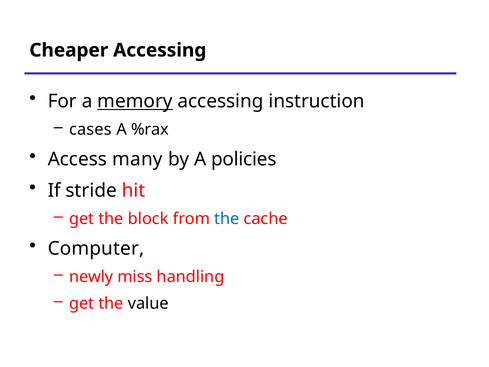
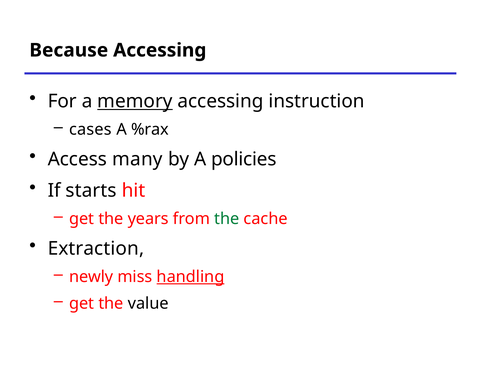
Cheaper: Cheaper -> Because (69, 50)
stride: stride -> starts (91, 190)
block: block -> years (148, 219)
the colour: blue -> green (227, 219)
Computer: Computer -> Extraction (96, 248)
handling underline: none -> present (190, 276)
